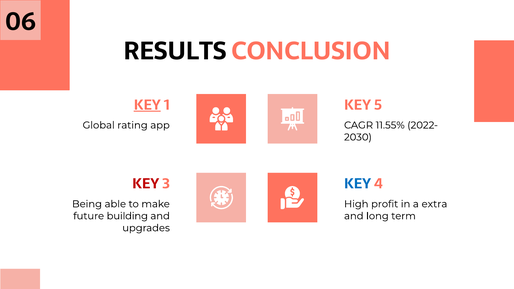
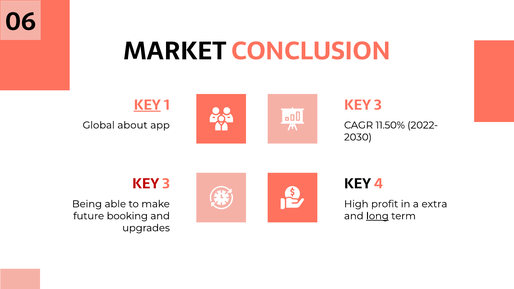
RESULTS: RESULTS -> MARKET (175, 51)
5: 5 -> 3 (378, 105)
rating: rating -> about (132, 125)
11.55%: 11.55% -> 11.50% (390, 125)
KEY colour: blue -> black (358, 184)
building: building -> booking (127, 216)
long underline: none -> present (377, 216)
